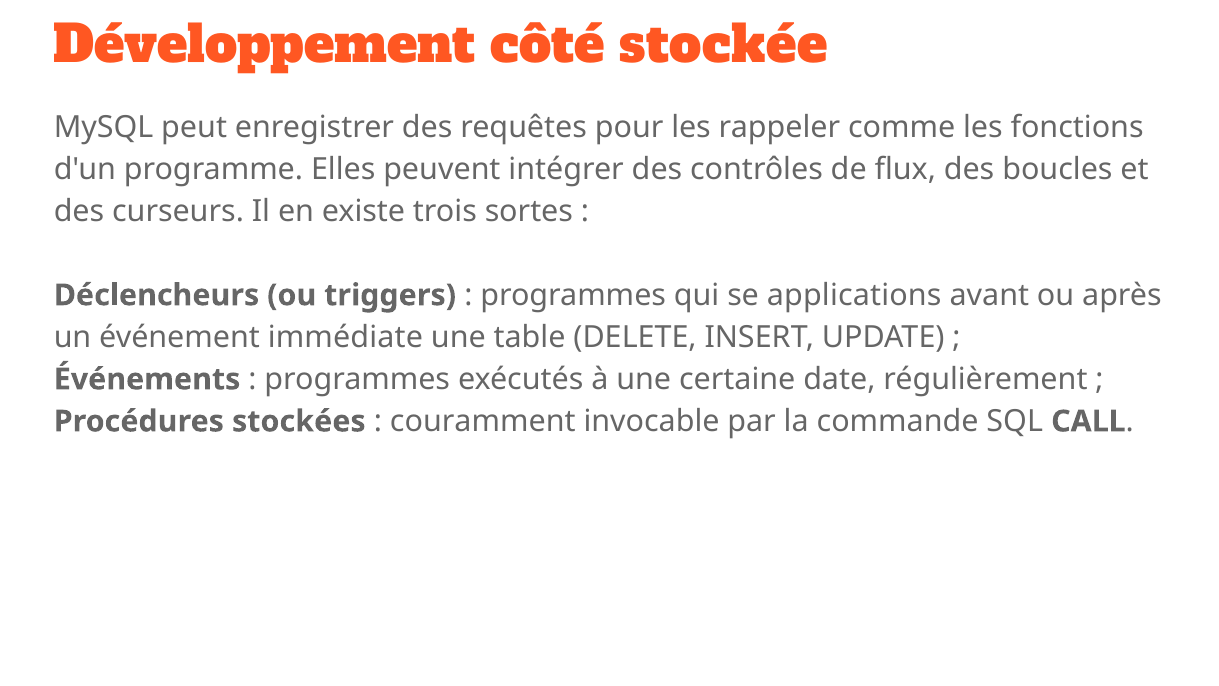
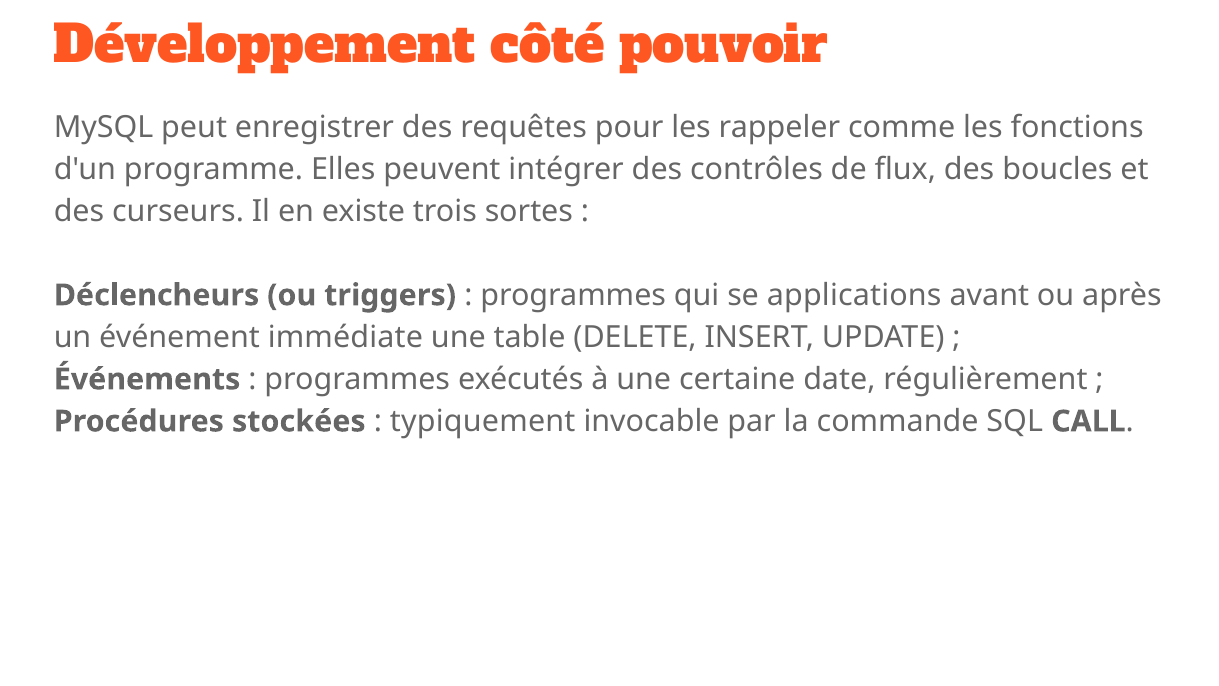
stockée: stockée -> pouvoir (724, 46)
couramment: couramment -> typiquement (483, 421)
